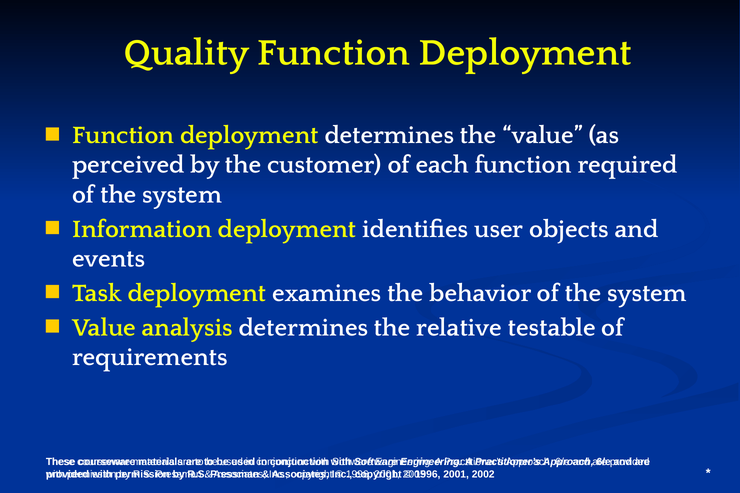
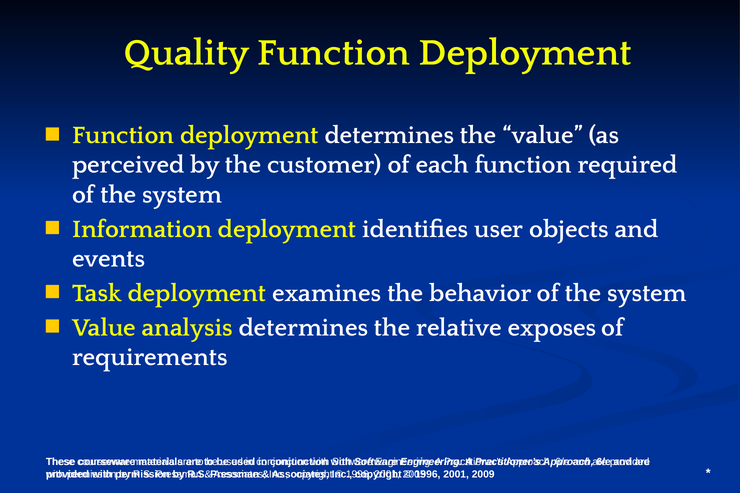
testable: testable -> exposes (552, 328)
2002: 2002 -> 2009 (483, 475)
